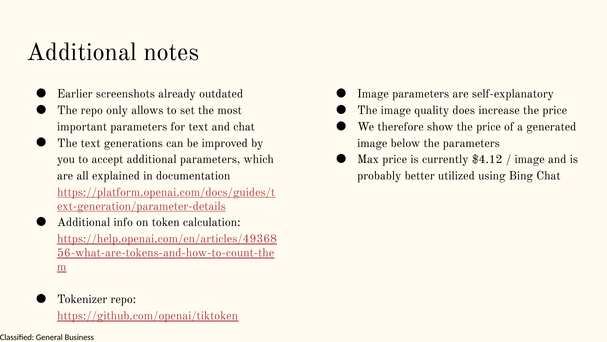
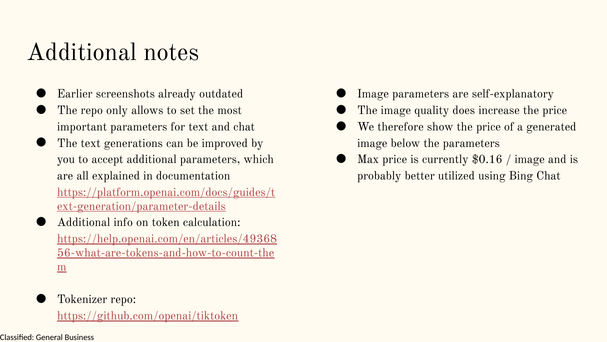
$4.12: $4.12 -> $0.16 (487, 159)
